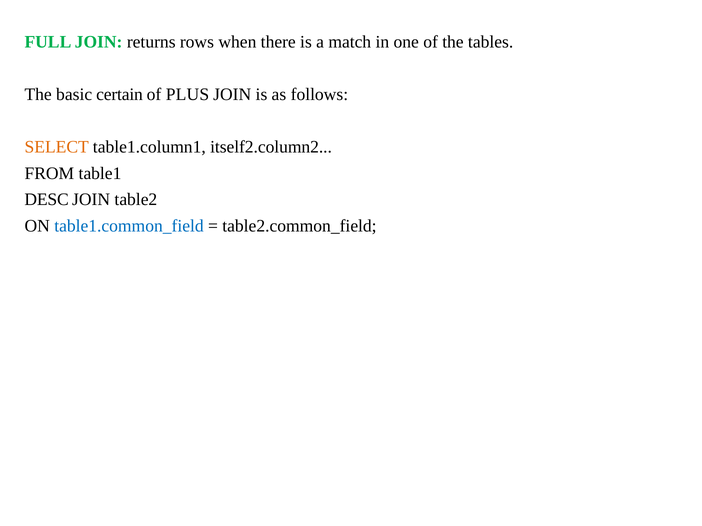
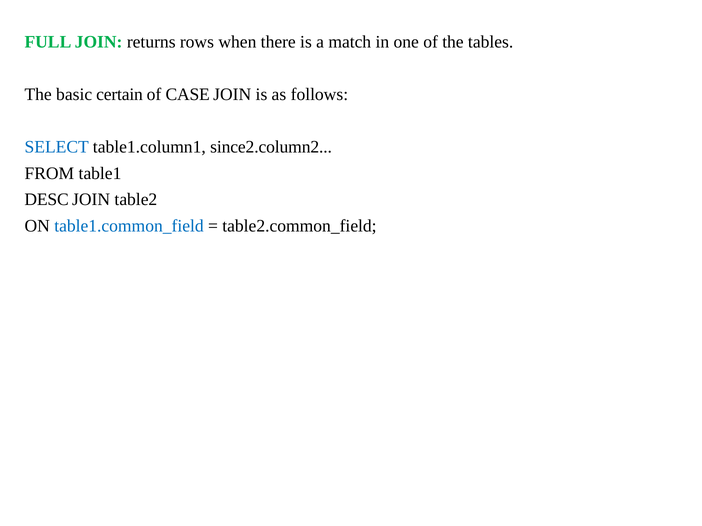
PLUS: PLUS -> CASE (188, 95)
SELECT colour: orange -> blue (57, 147)
itself2.column2: itself2.column2 -> since2.column2 (271, 147)
